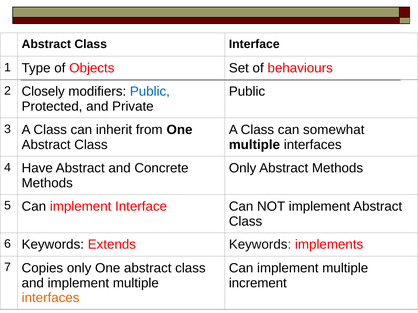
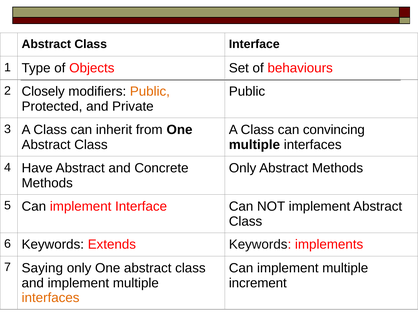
Public colour: blue -> orange (150, 92)
somewhat: somewhat -> convincing (334, 130)
Copies: Copies -> Saying (42, 268)
